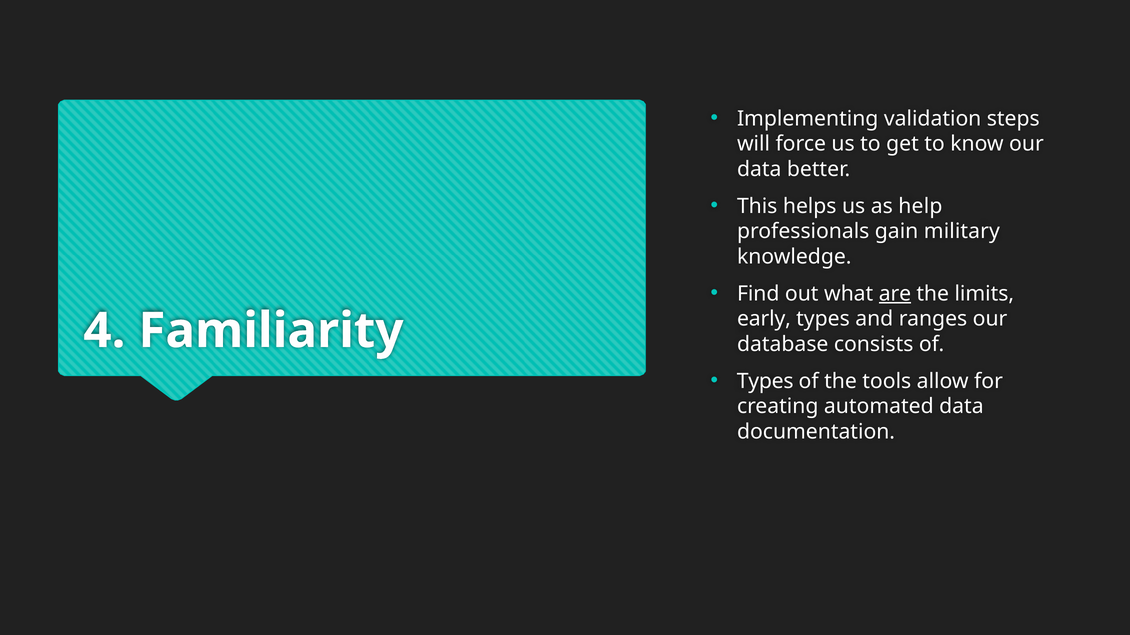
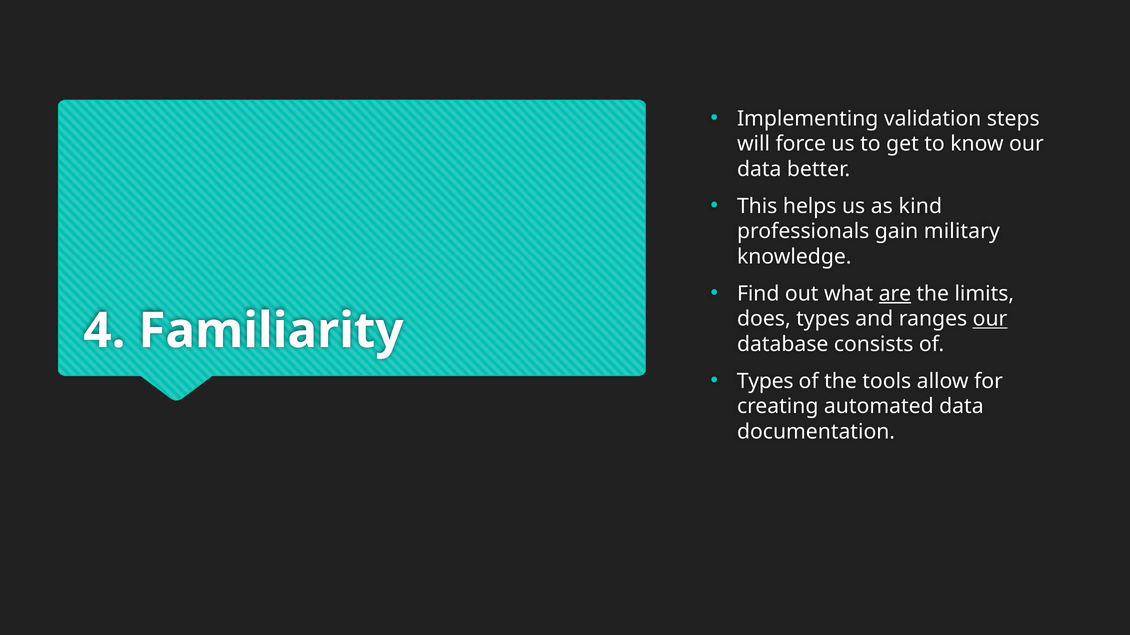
help: help -> kind (920, 206)
early: early -> does (764, 319)
our underline: none -> present (990, 319)
